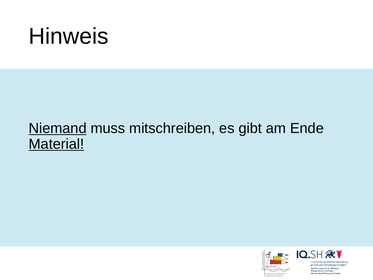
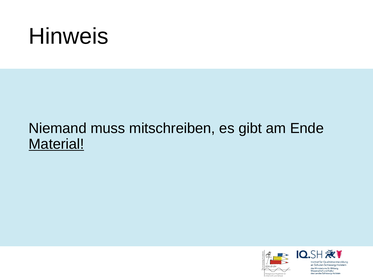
Niemand underline: present -> none (58, 128)
